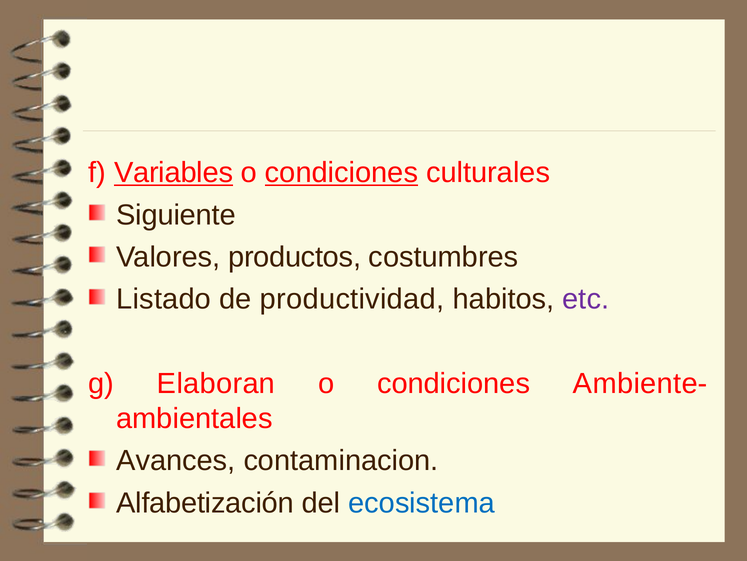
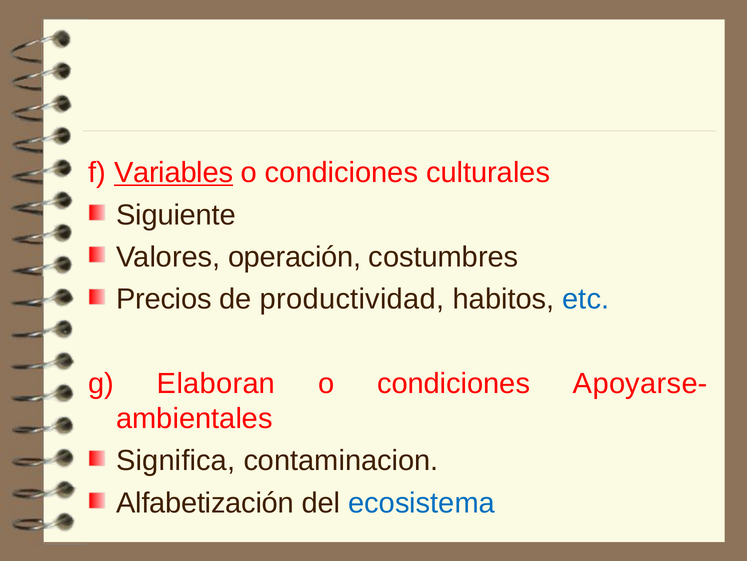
condiciones underline: present -> none (342, 173)
productos: productos -> operación (295, 257)
Listado: Listado -> Precios (164, 299)
etc colour: purple -> blue (586, 299)
Ambiente-: Ambiente- -> Apoyarse- (640, 383)
Avances: Avances -> Significa (176, 460)
